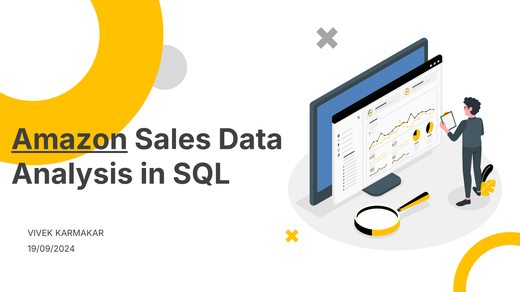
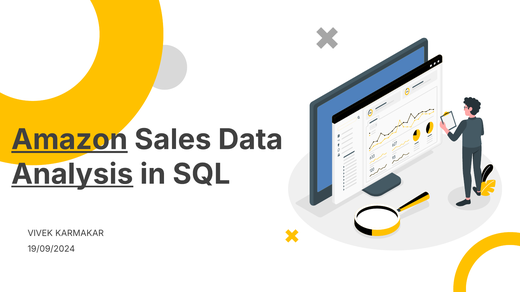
Analysis underline: none -> present (72, 175)
